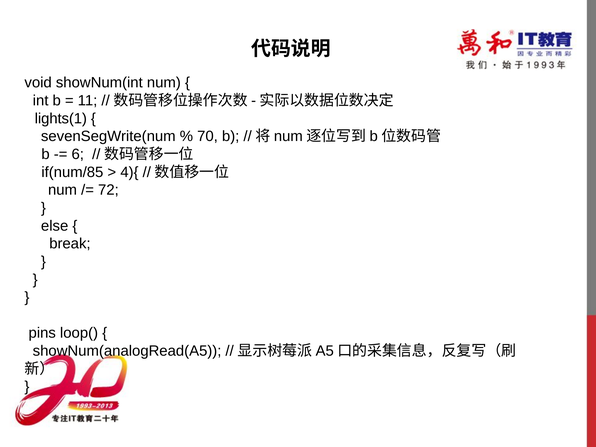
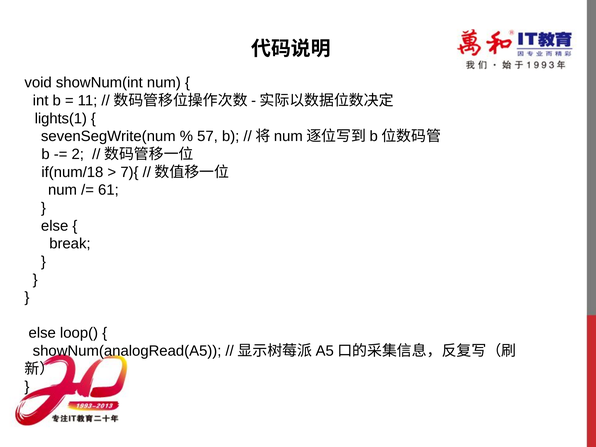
70: 70 -> 57 (207, 136)
6: 6 -> 2 (78, 154)
if(num/85: if(num/85 -> if(num/18 (72, 172)
4){: 4){ -> 7){ (129, 172)
72: 72 -> 61 (108, 190)
pins: pins -> else (42, 333)
